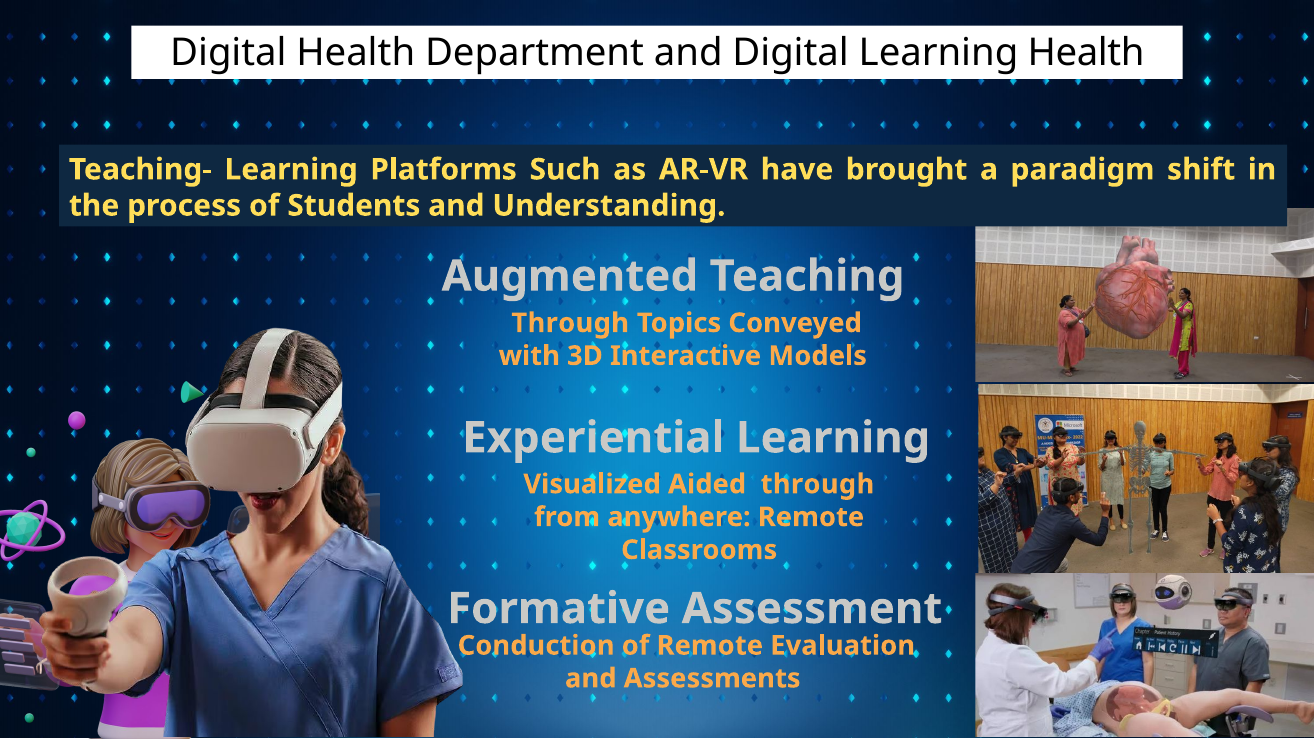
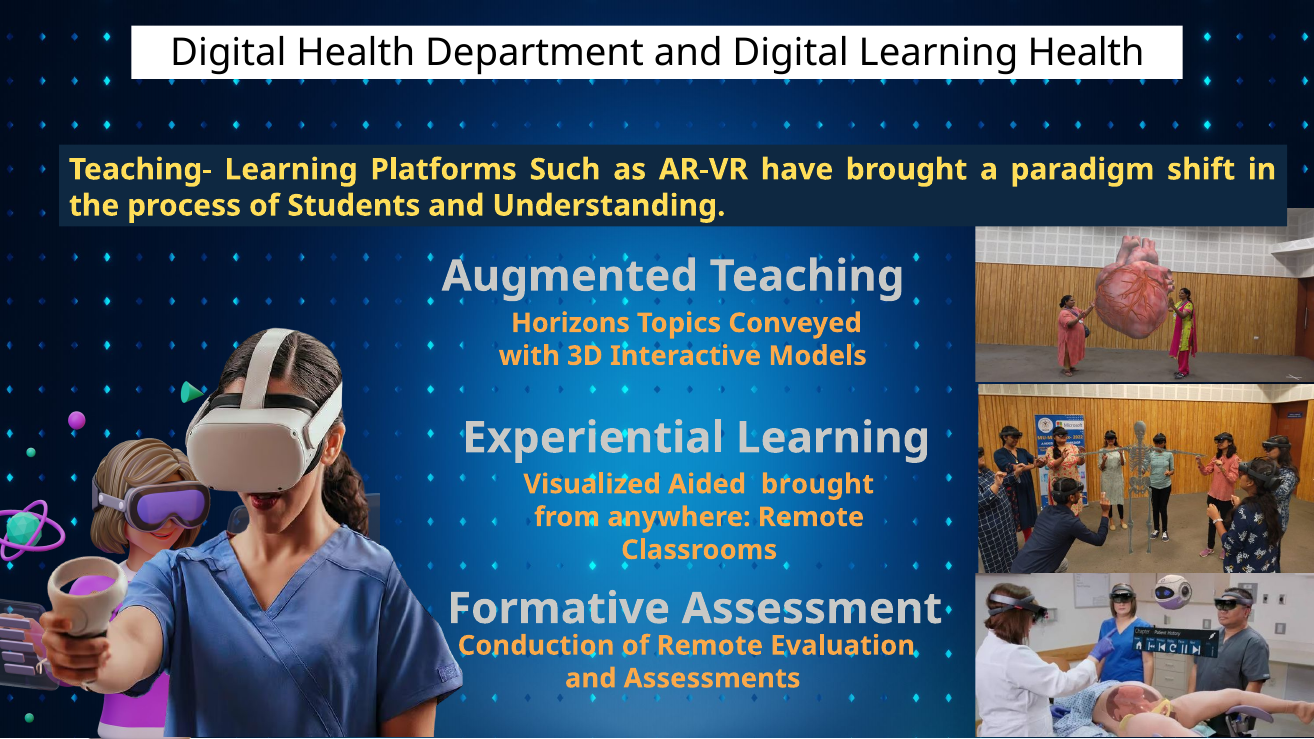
Through: Through -> Horizons (570, 323)
Aided through: through -> brought (817, 484)
